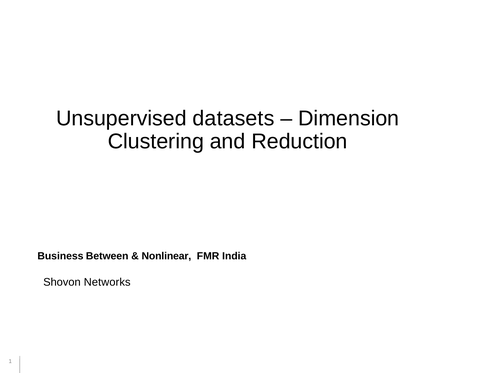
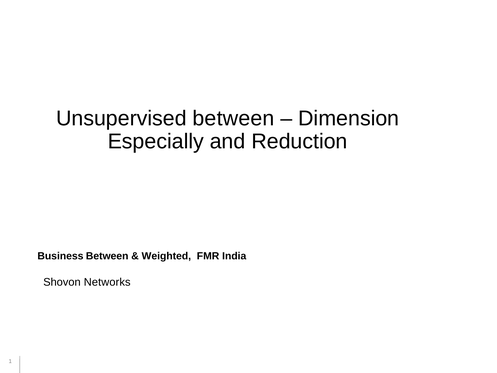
Unsupervised datasets: datasets -> between (233, 118)
Clustering: Clustering -> Especially (156, 141)
Nonlinear: Nonlinear -> Weighted (166, 256)
